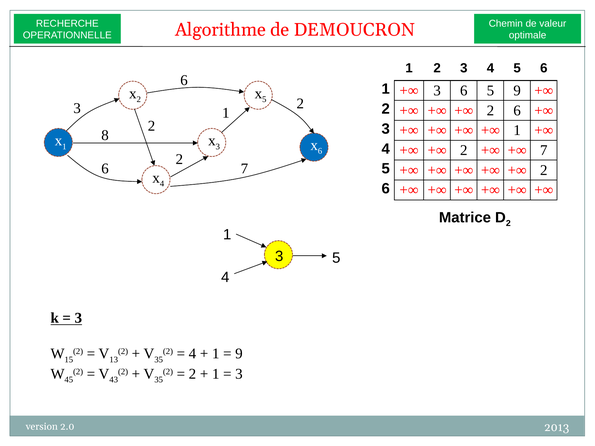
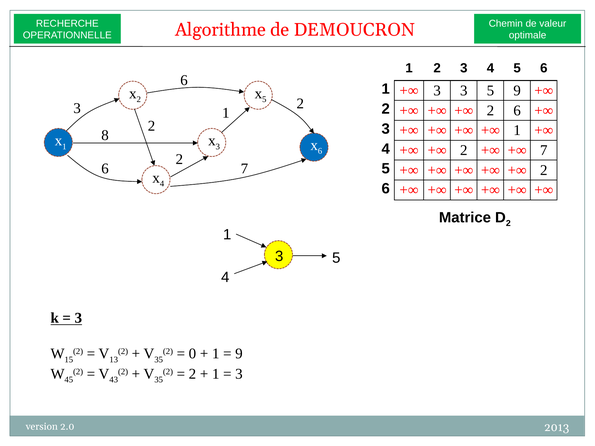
6: 6 -> 3 (464, 91)
4: 4 -> 0 (192, 354)
